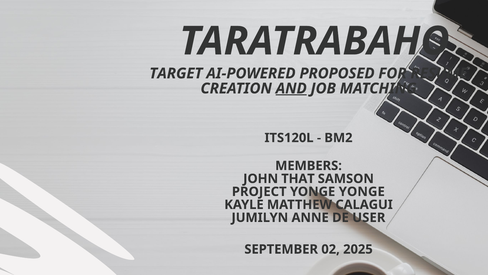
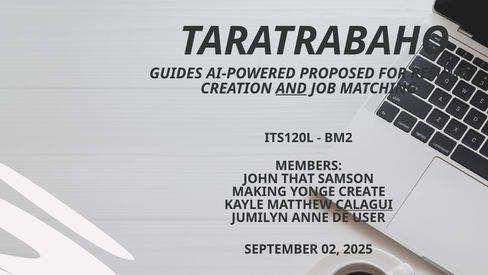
TARGET: TARGET -> GUIDES (176, 73)
PROJECT: PROJECT -> MAKING (259, 191)
YONGE YONGE: YONGE -> CREATE (362, 191)
CALAGUI underline: none -> present (364, 204)
